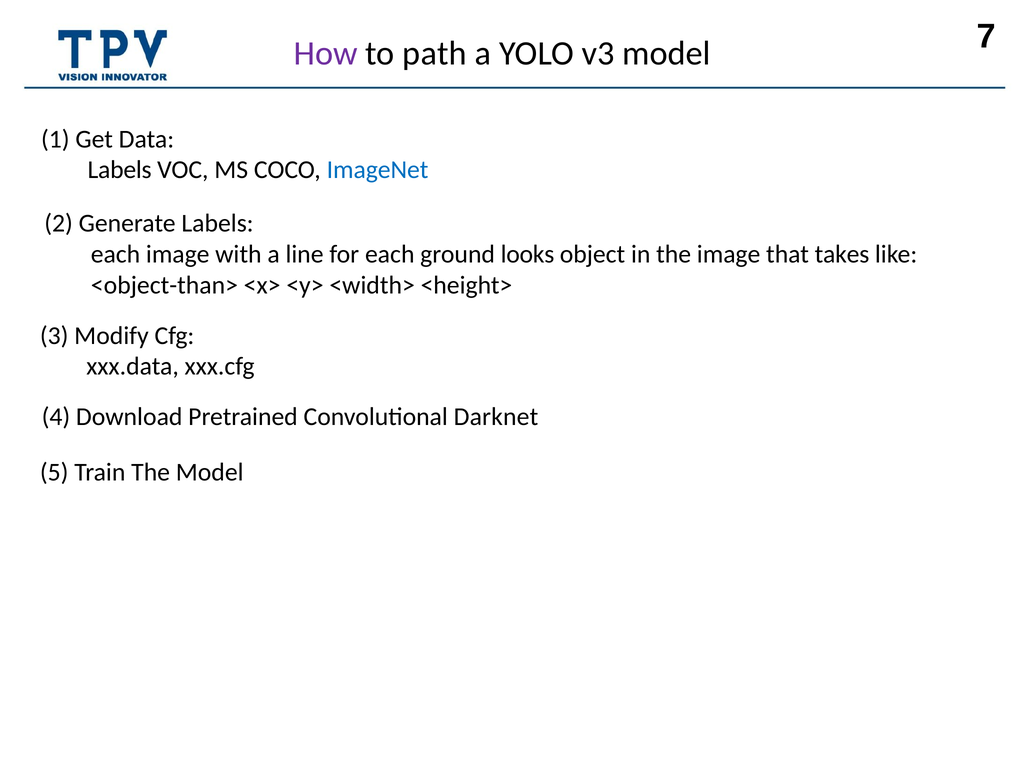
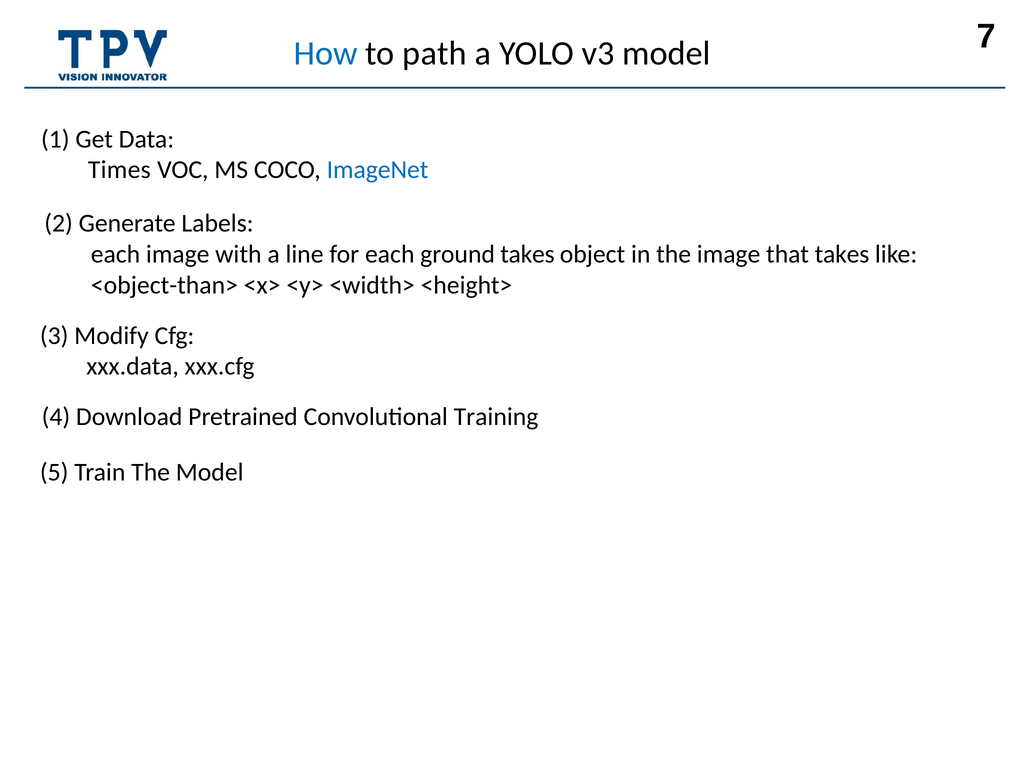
How colour: purple -> blue (326, 54)
Labels: Labels -> Times (119, 170)
ground looks: looks -> takes (527, 254)
Darknet: Darknet -> Training (496, 416)
